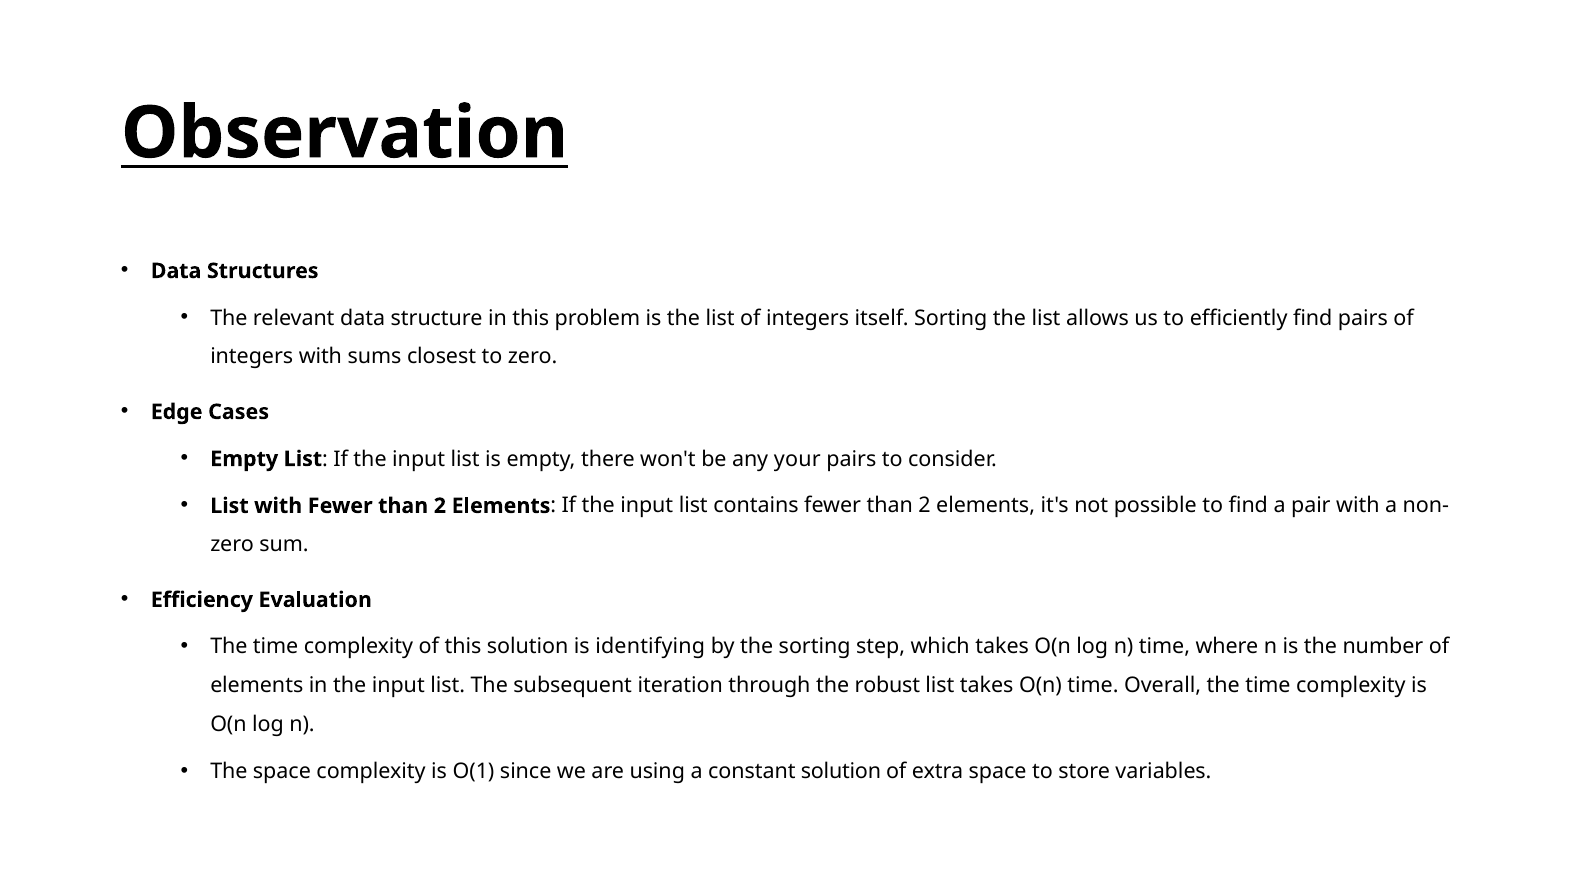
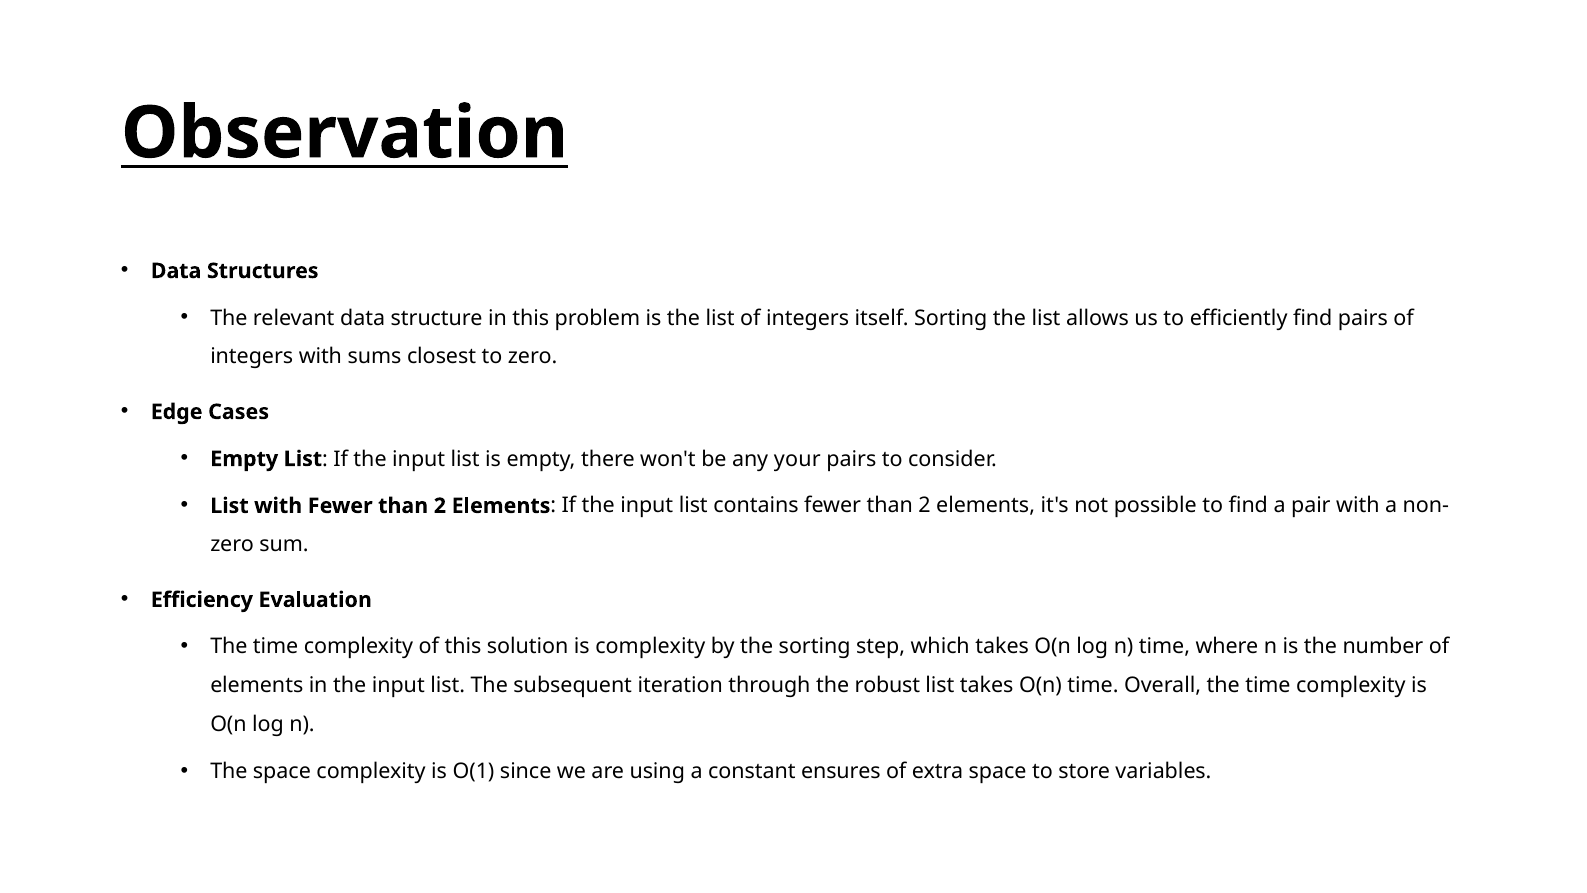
is identifying: identifying -> complexity (650, 647)
constant solution: solution -> ensures (841, 771)
